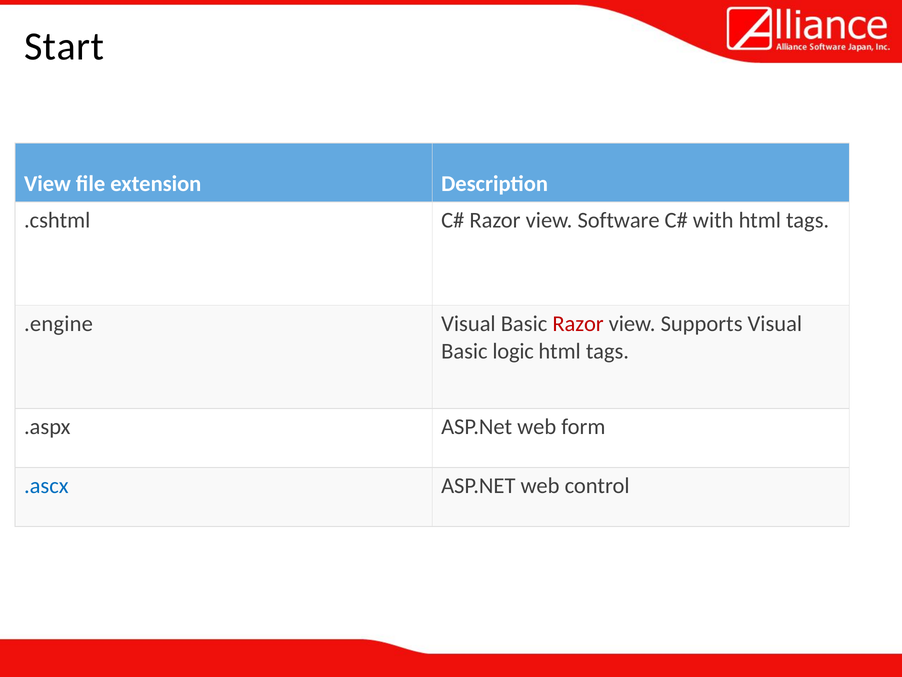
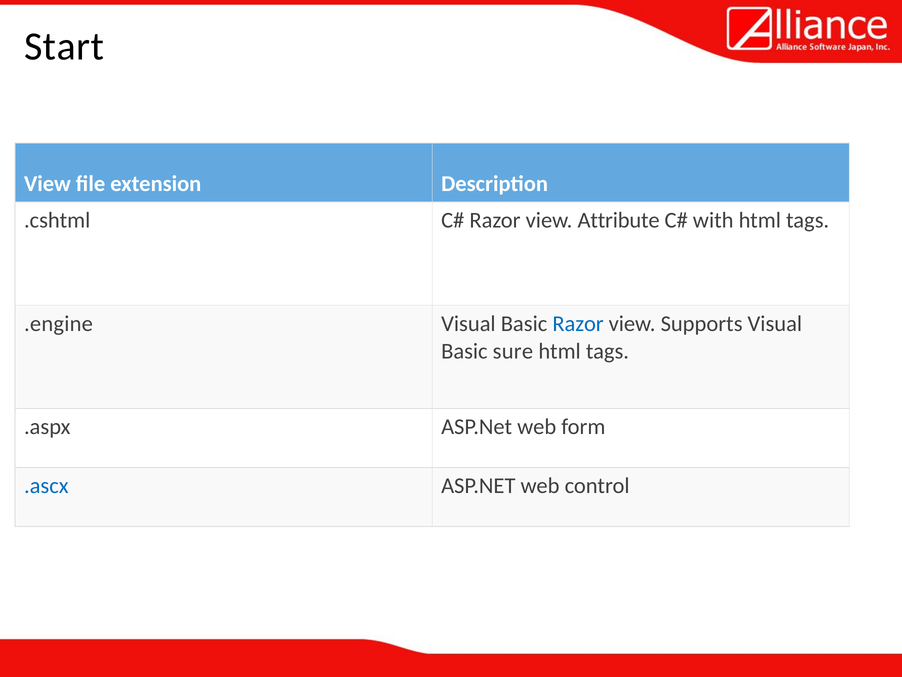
Software: Software -> Attribute (619, 220)
Razor colour: red -> blue (578, 324)
logic: logic -> sure (513, 351)
